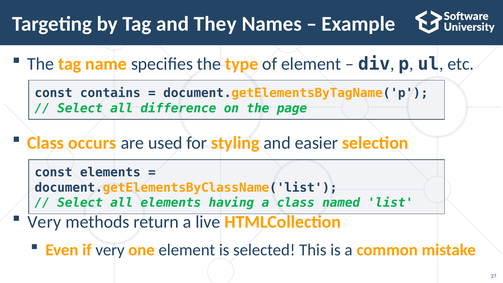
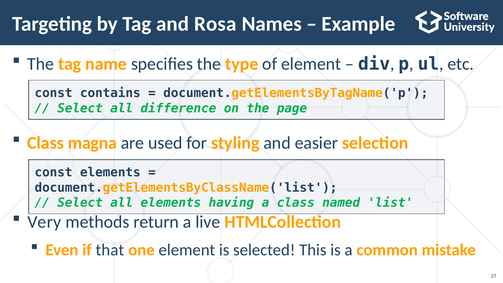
They: They -> Rosa (215, 24)
occurs: occurs -> magna (92, 143)
if very: very -> that (110, 250)
